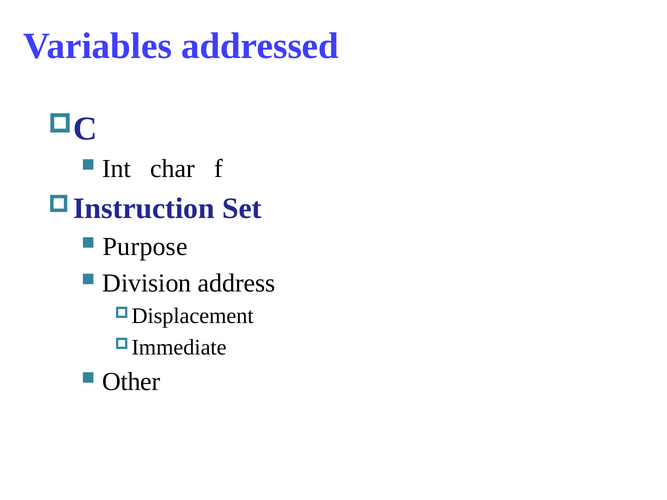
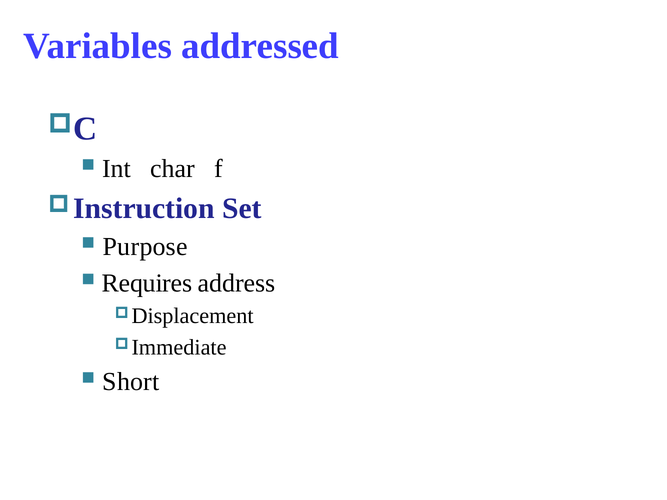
Division: Division -> Requires (147, 283)
Other: Other -> Short (131, 382)
